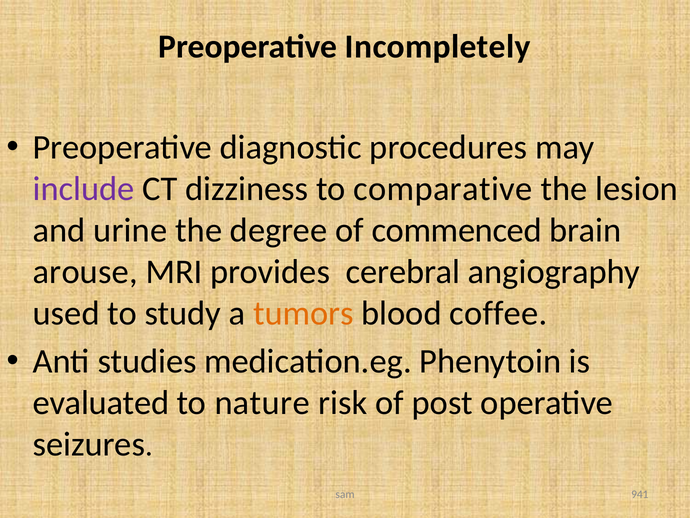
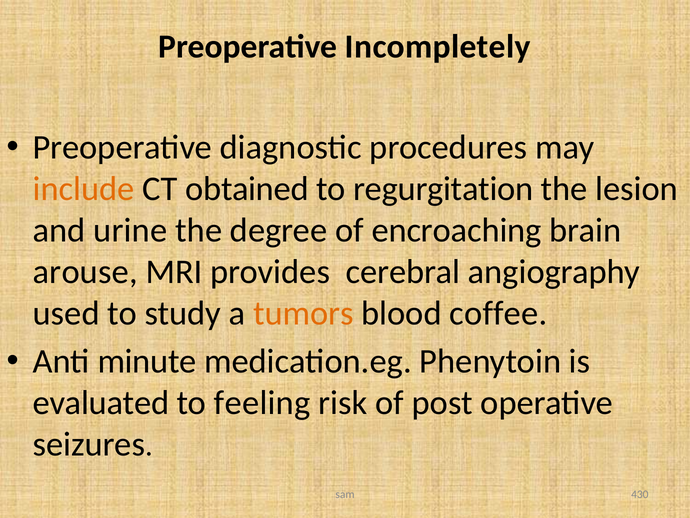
include colour: purple -> orange (84, 189)
dizziness: dizziness -> obtained (247, 189)
comparative: comparative -> regurgitation (443, 189)
commenced: commenced -> encroaching (457, 230)
studies: studies -> minute (147, 361)
nature: nature -> feeling (262, 403)
941: 941 -> 430 (640, 494)
